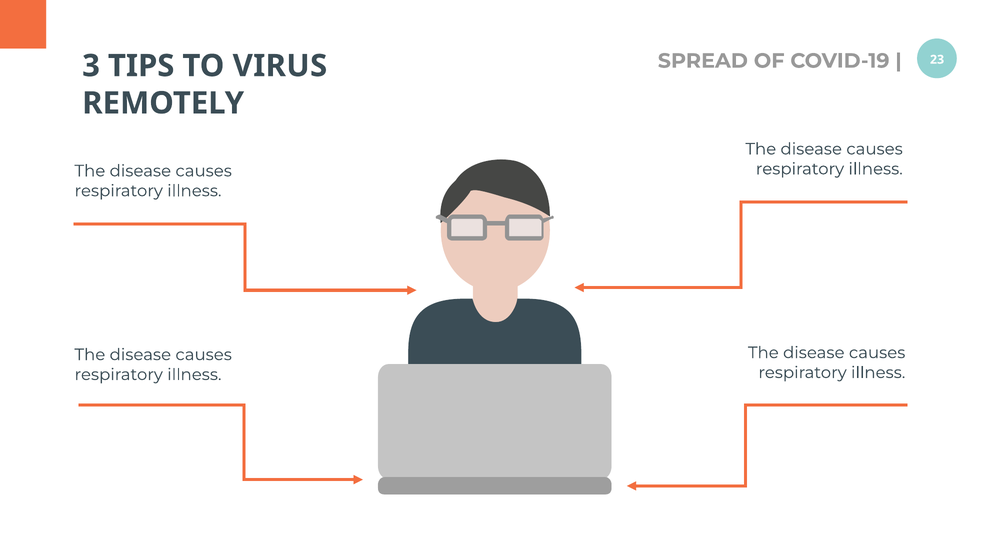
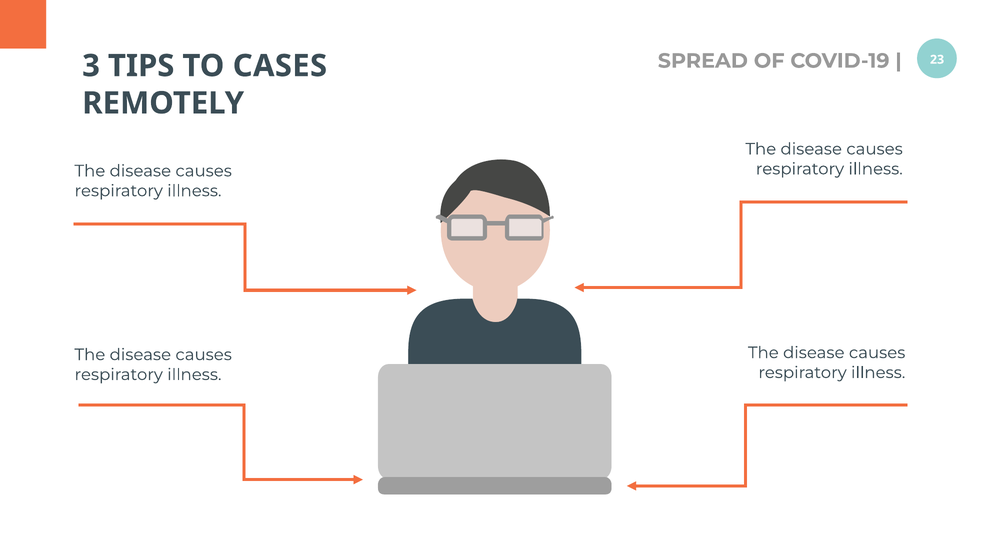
VIRUS: VIRUS -> CASES (280, 66)
